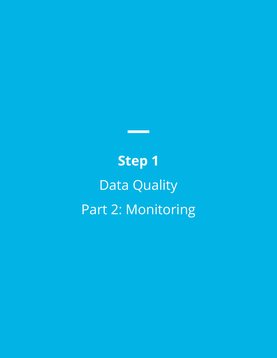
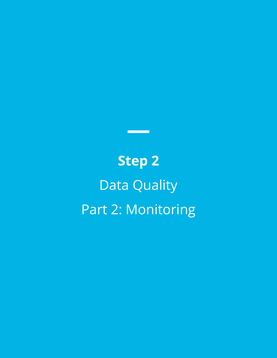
Step 1: 1 -> 2 (155, 161)
